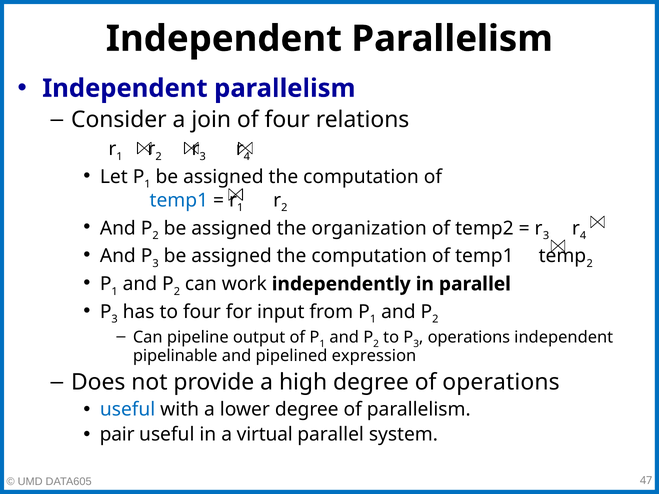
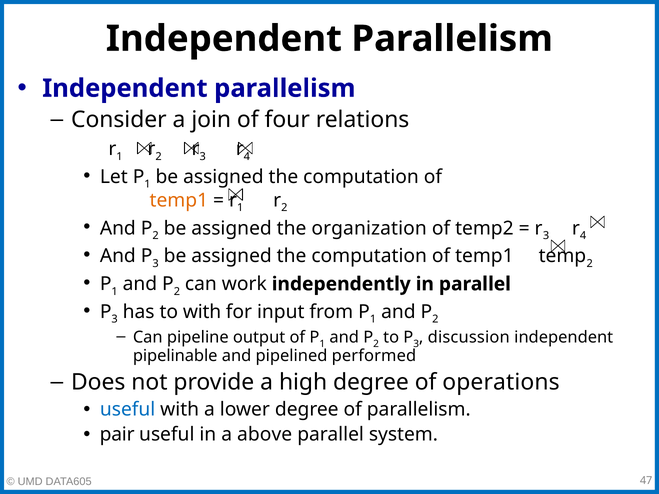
temp1 colour: blue -> orange (179, 200)
to four: four -> with (202, 312)
operations: operations -> discussion (469, 338)
expression: expression -> performed (374, 356)
virtual: virtual -> above (265, 435)
